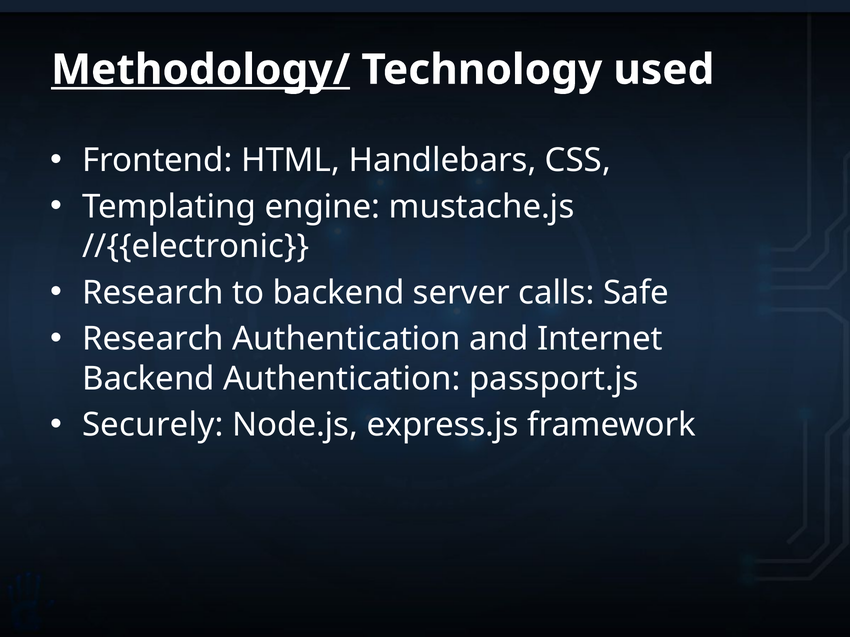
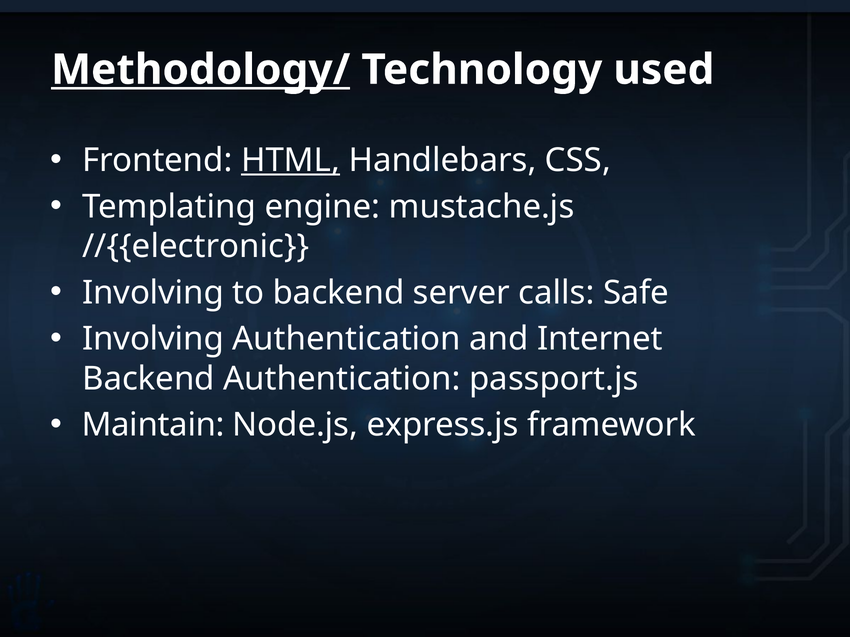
HTML underline: none -> present (291, 161)
Research: Research -> Involving (153, 293)
Research: Research -> Involving (153, 339)
Securely: Securely -> Maintain (153, 425)
